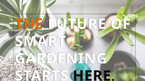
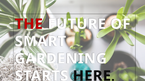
THE colour: orange -> red (29, 24)
